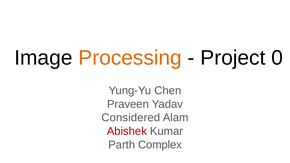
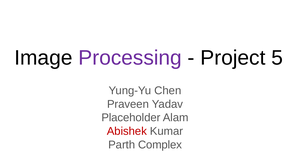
Processing colour: orange -> purple (130, 58)
0: 0 -> 5 (277, 58)
Considered: Considered -> Placeholder (131, 118)
